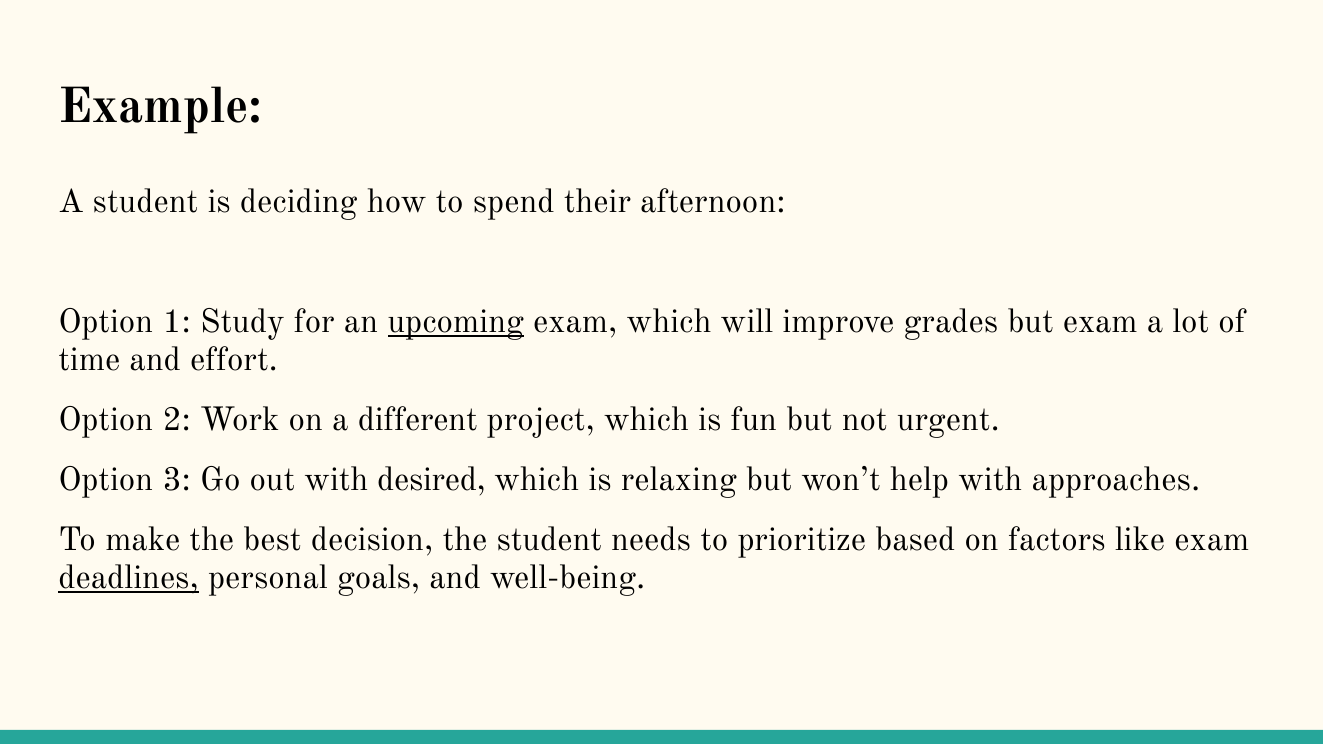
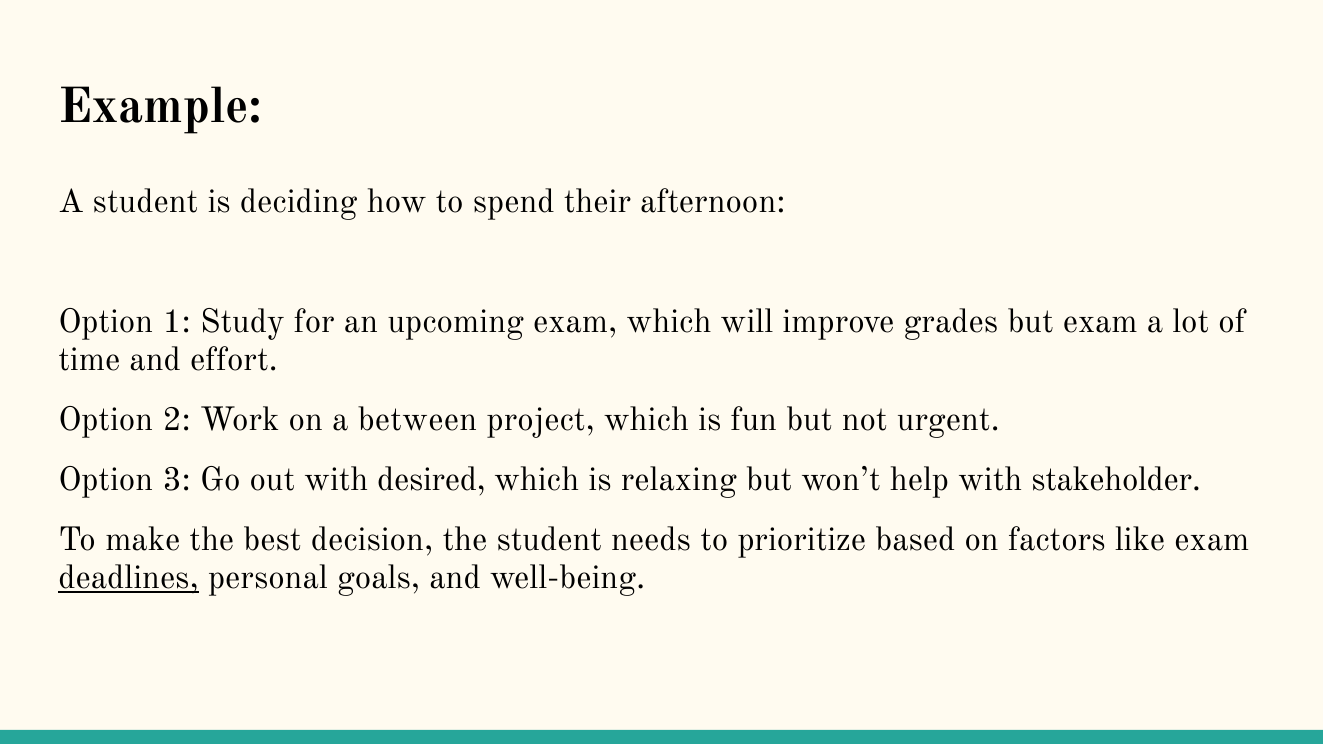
upcoming underline: present -> none (456, 322)
different: different -> between (417, 420)
approaches: approaches -> stakeholder (1116, 480)
